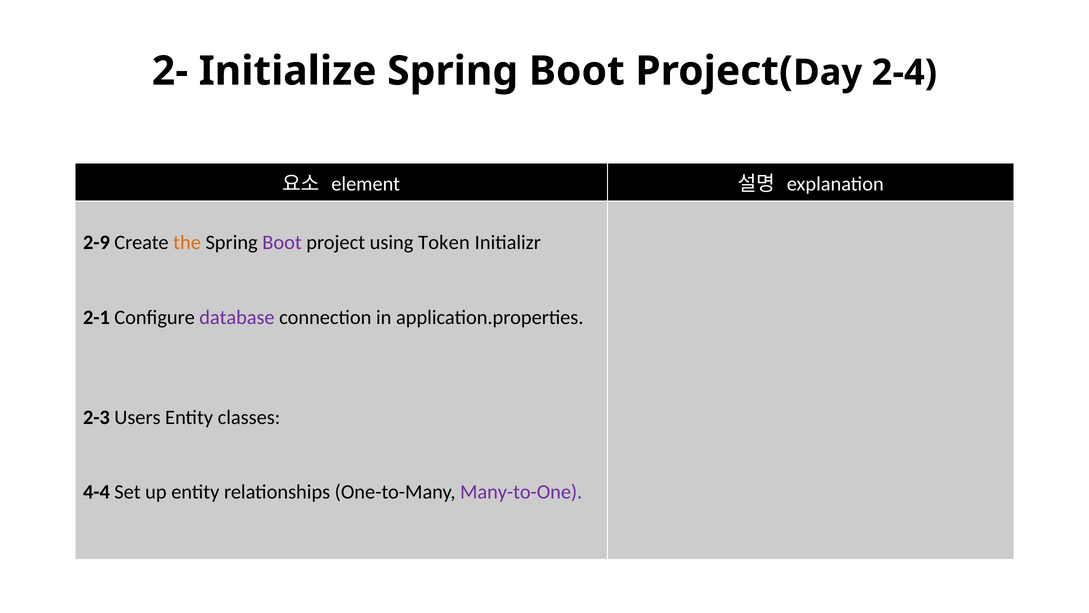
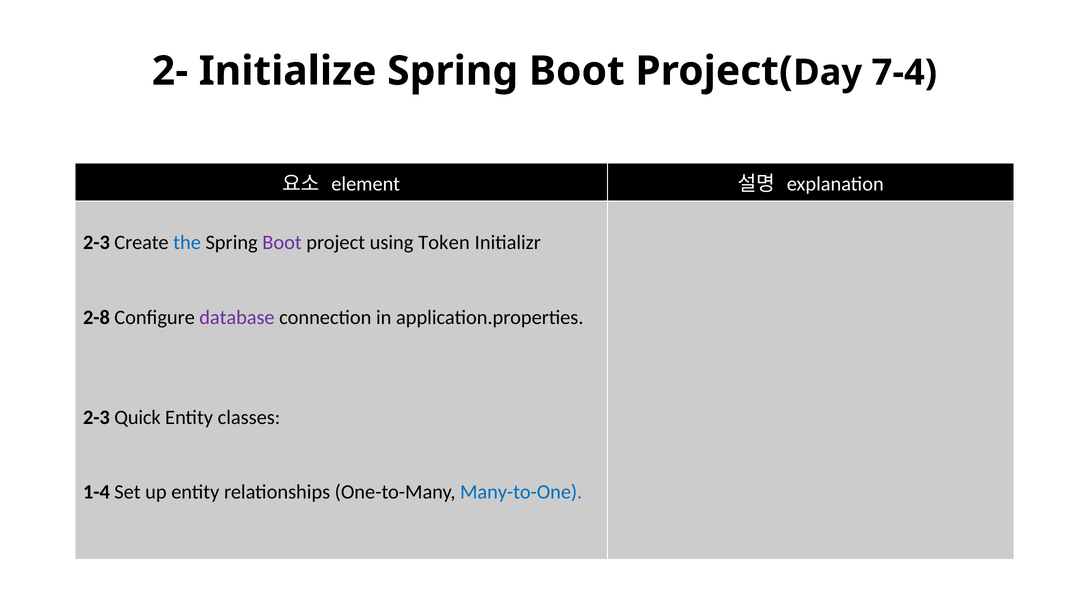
2-4: 2-4 -> 7-4 (904, 73)
2-9: 2-9 -> 2-3 (96, 243)
the colour: orange -> blue (187, 243)
2-1: 2-1 -> 2-8 (96, 317)
Users: Users -> Quick (138, 417)
4-4: 4-4 -> 1-4 (96, 492)
Many-to-One colour: purple -> blue (521, 492)
